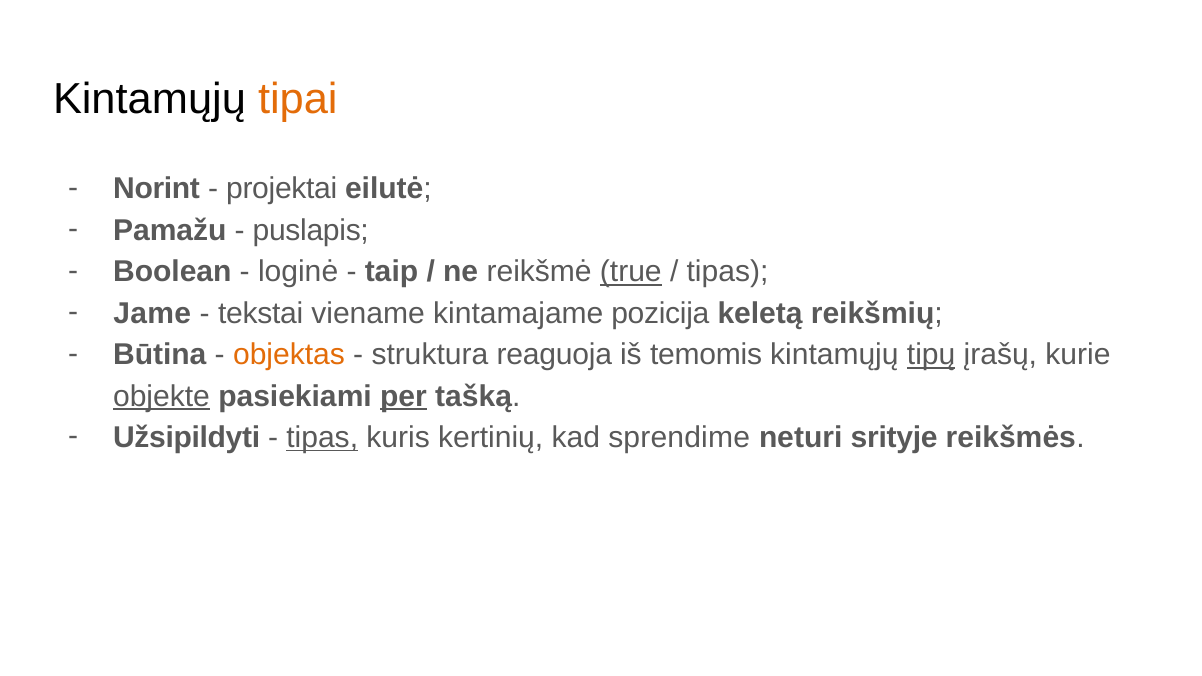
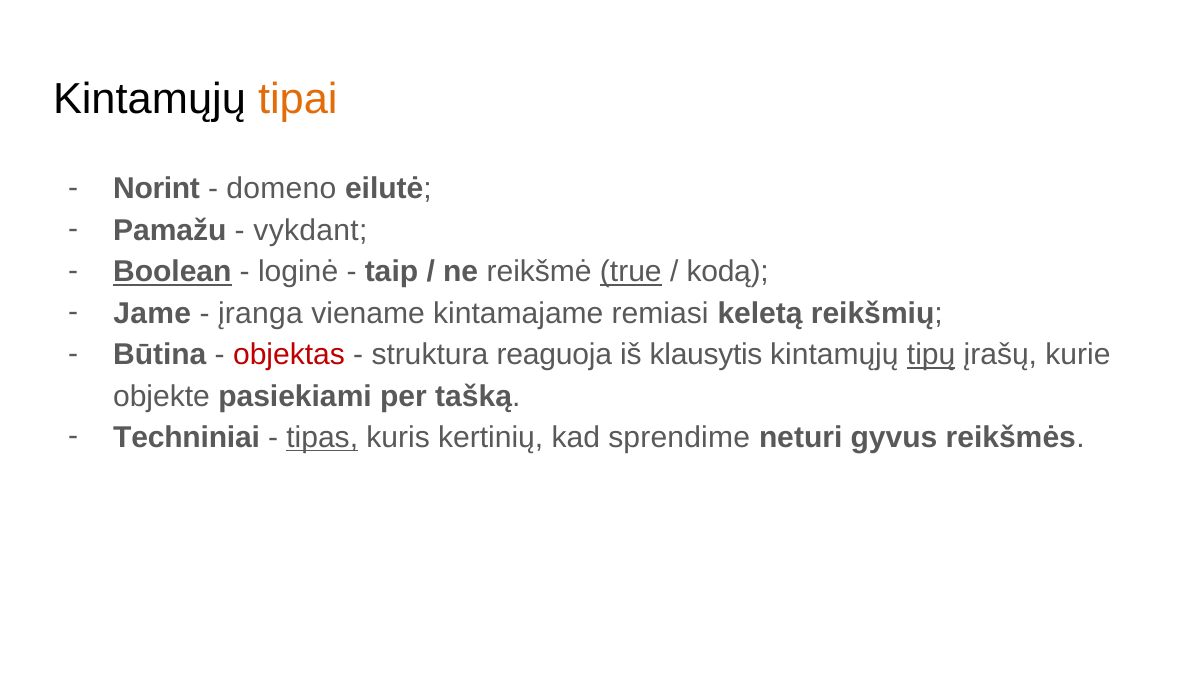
projektai: projektai -> domeno (281, 189)
puslapis: puslapis -> vykdant (310, 230)
Boolean underline: none -> present (172, 272)
tipas: tipas -> kodą (728, 272)
tekstai: tekstai -> įranga (260, 313)
pozicija: pozicija -> remiasi (660, 313)
objektas colour: orange -> red (289, 355)
temomis: temomis -> klausytis (706, 355)
objekte underline: present -> none (161, 396)
per underline: present -> none (403, 396)
Užsipildyti: Užsipildyti -> Techniniai (187, 438)
srityje: srityje -> gyvus (894, 438)
